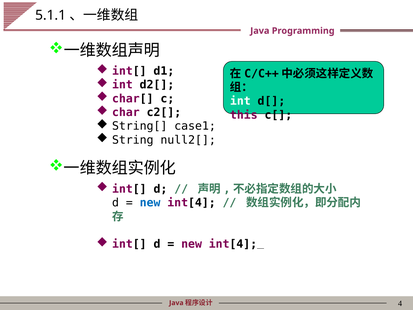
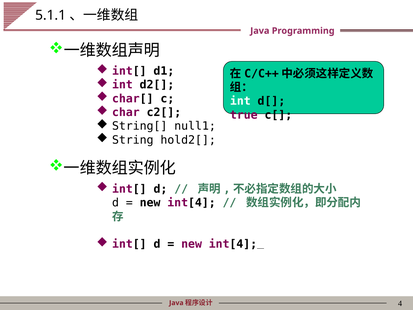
this: this -> true (244, 115)
case1: case1 -> null1 (195, 126)
null2[: null2[ -> hold2[ (188, 140)
new colour: blue -> black (150, 203)
